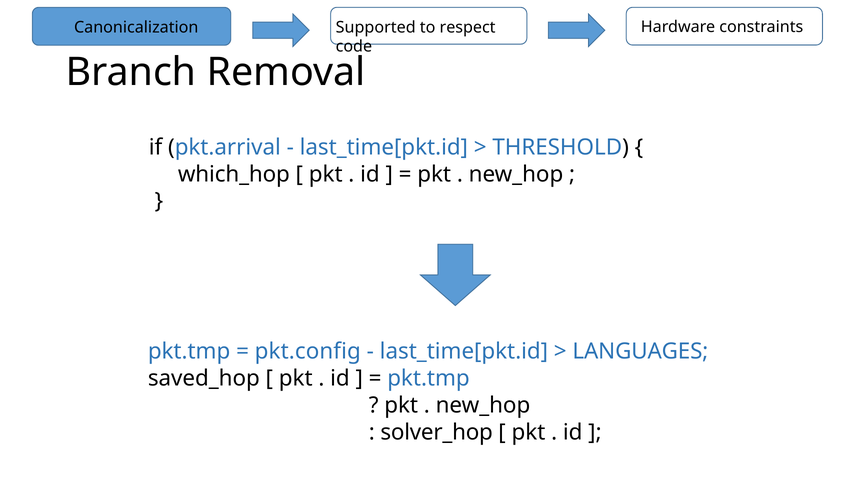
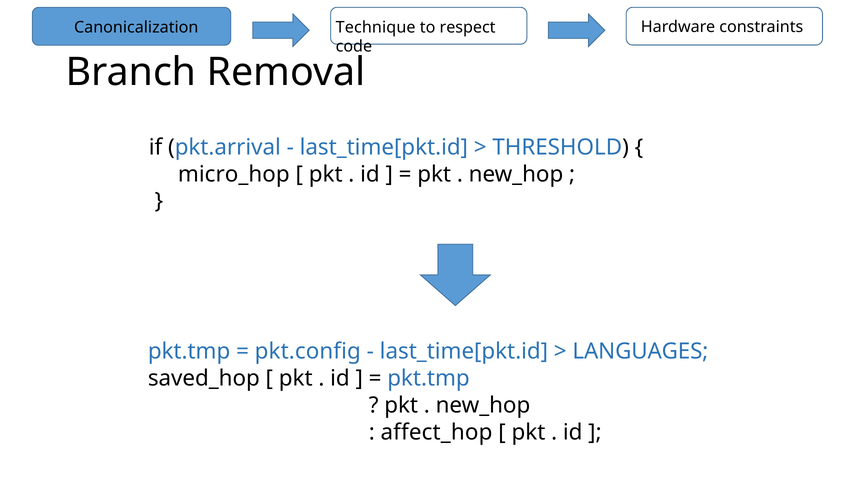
Supported: Supported -> Technique (376, 27)
which_hop: which_hop -> micro_hop (234, 174)
solver_hop: solver_hop -> affect_hop (436, 432)
